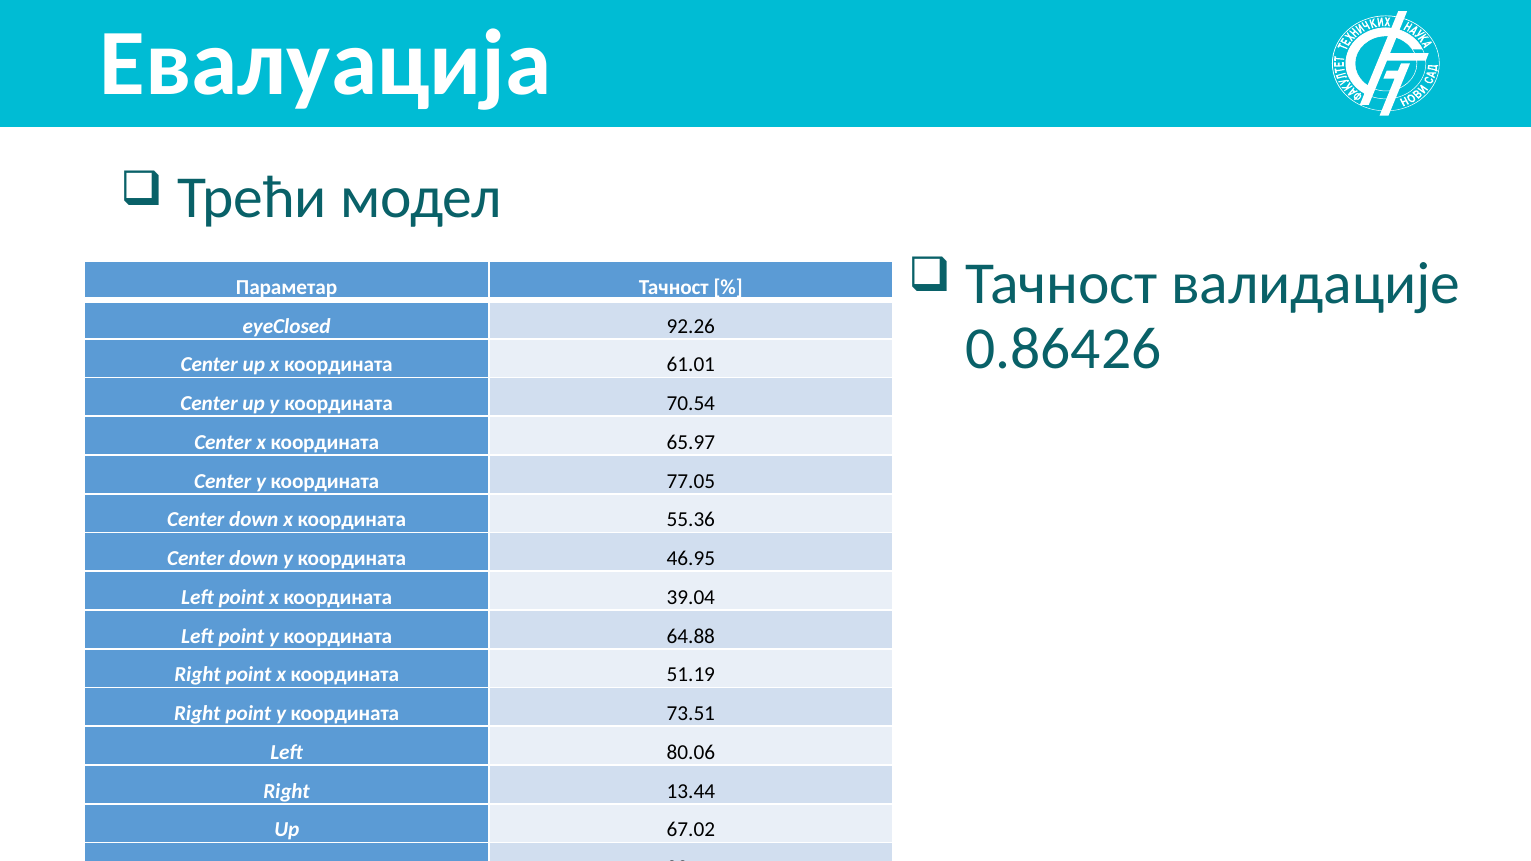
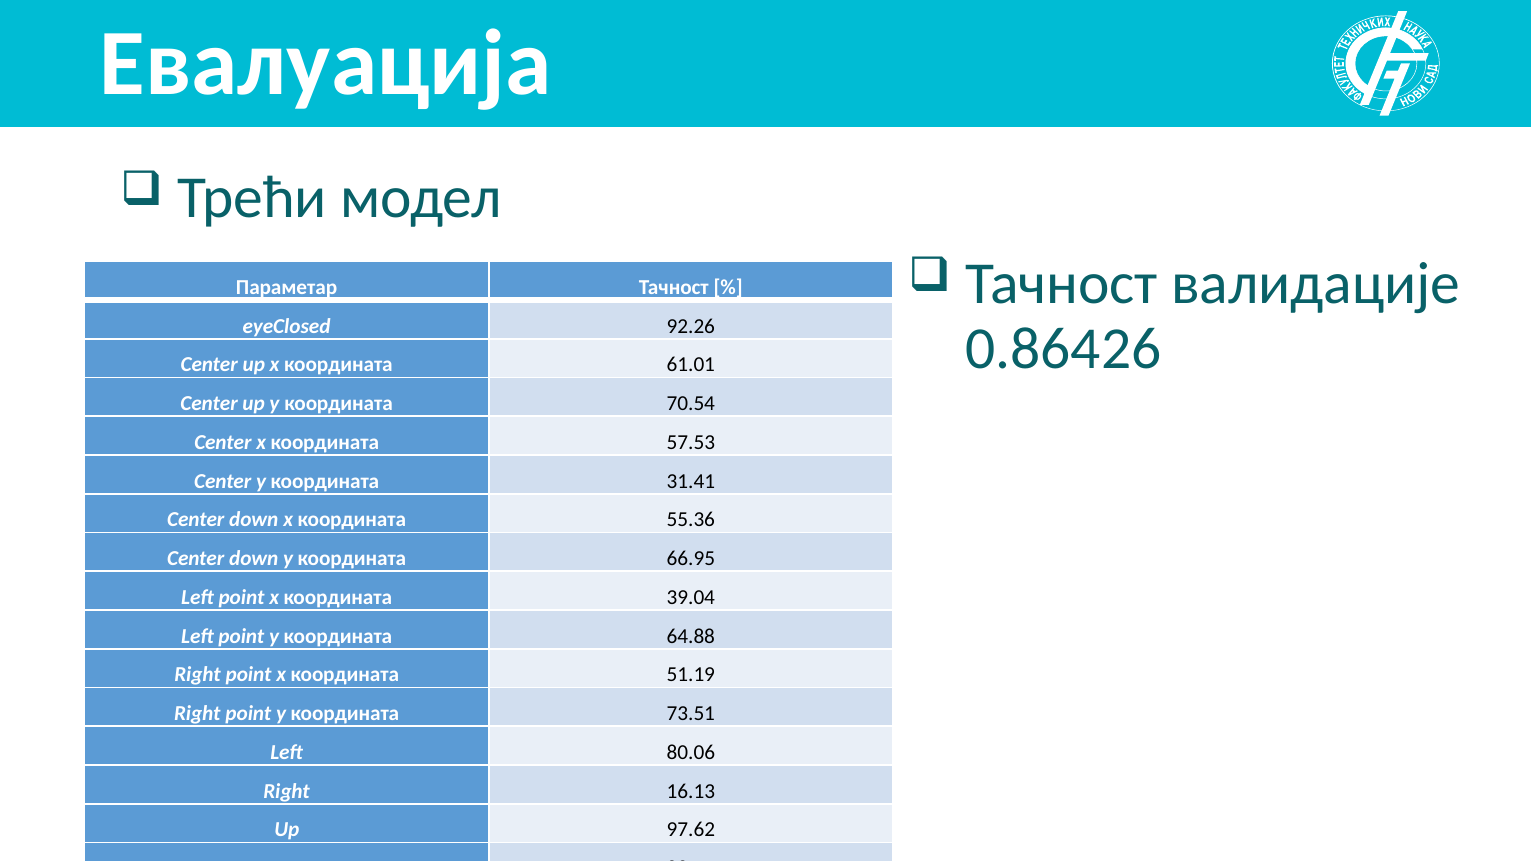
65.97: 65.97 -> 57.53 (691, 442)
77.05: 77.05 -> 31.41 (691, 481)
46.95: 46.95 -> 66.95 (691, 559)
13.44: 13.44 -> 16.13 (691, 791)
67.02: 67.02 -> 97.62 (691, 830)
